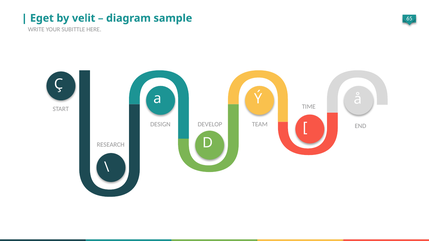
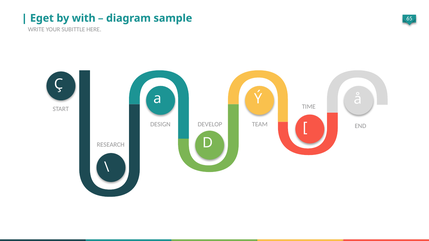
velit: velit -> with (84, 18)
